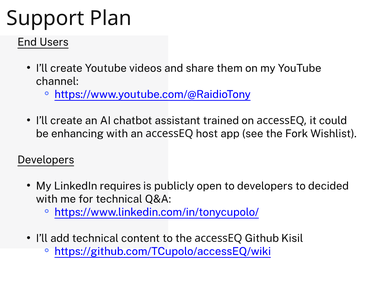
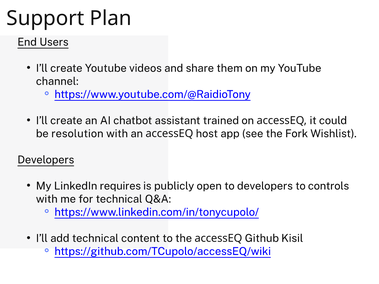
enhancing: enhancing -> resolution (77, 134)
decided: decided -> controls (329, 186)
